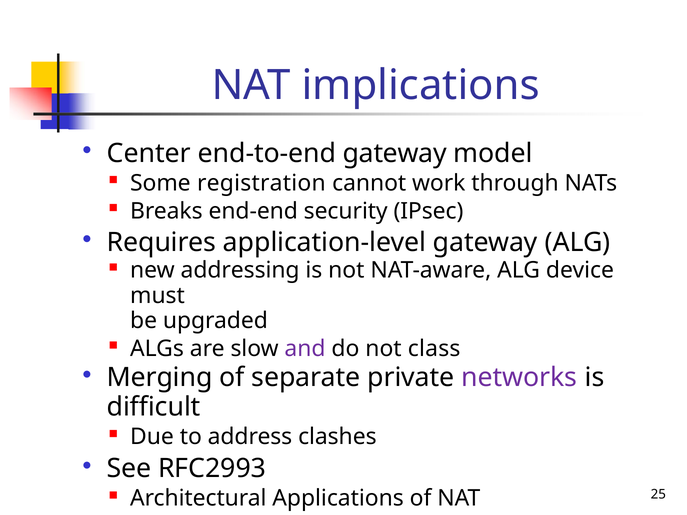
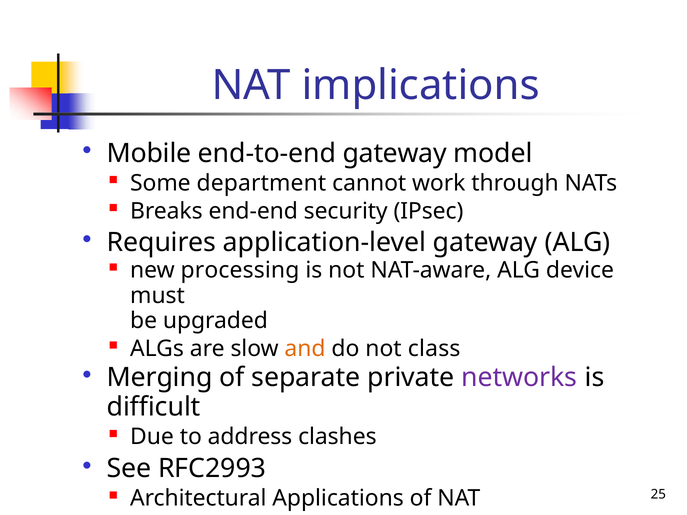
Center: Center -> Mobile (149, 153)
registration: registration -> department (261, 183)
addressing: addressing -> processing (240, 270)
and colour: purple -> orange (305, 349)
